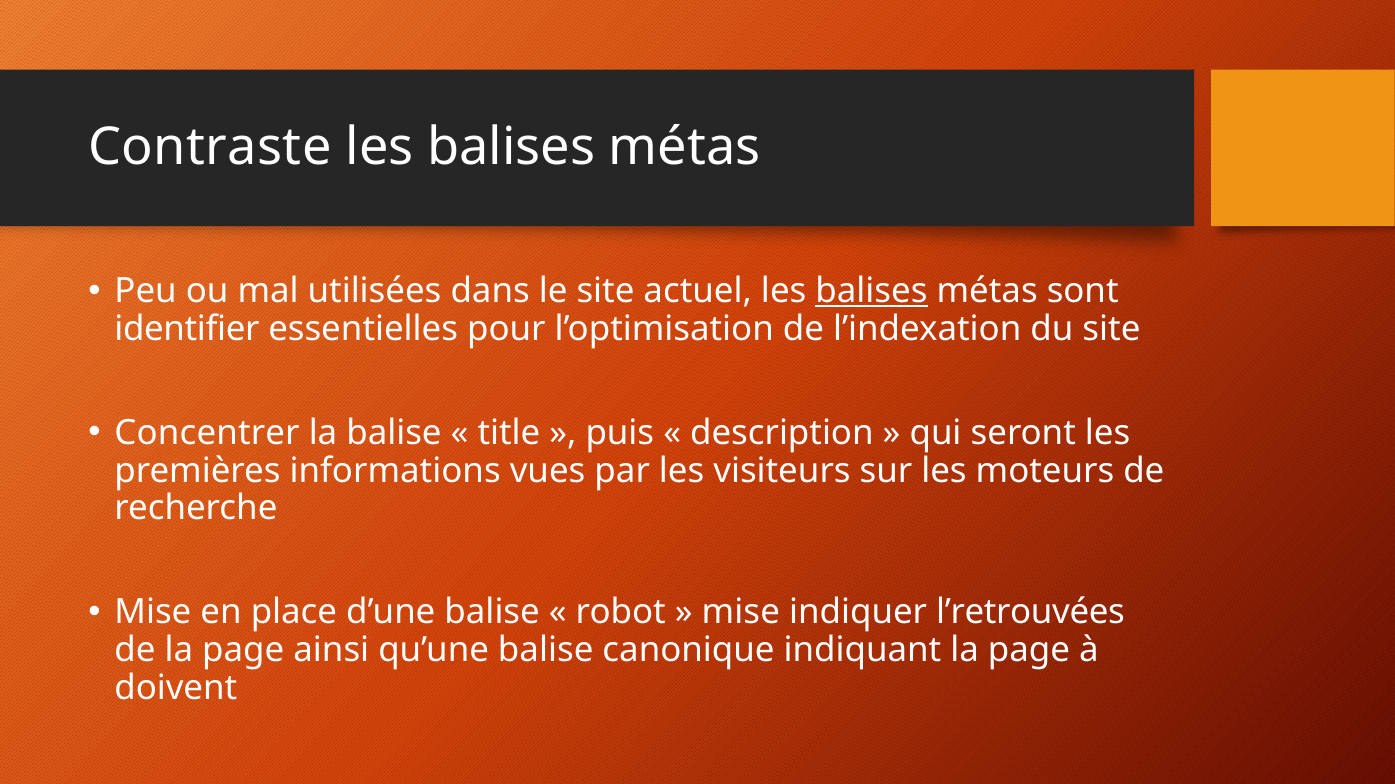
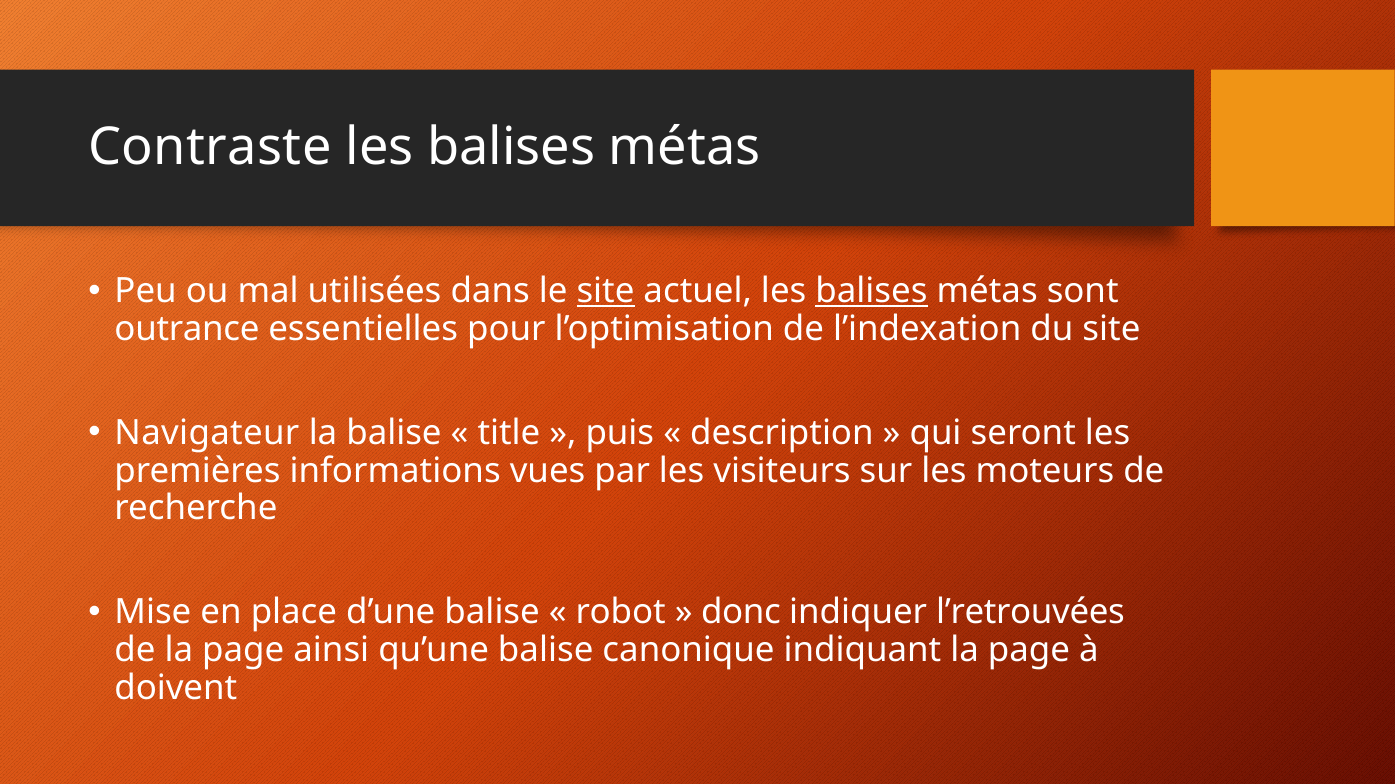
site underline: none -> present (606, 291)
identifier: identifier -> outrance (187, 329)
Concentrer: Concentrer -> Navigateur (207, 433)
mise: mise -> donc (741, 613)
